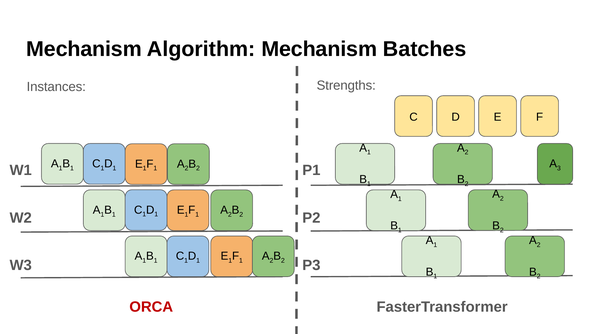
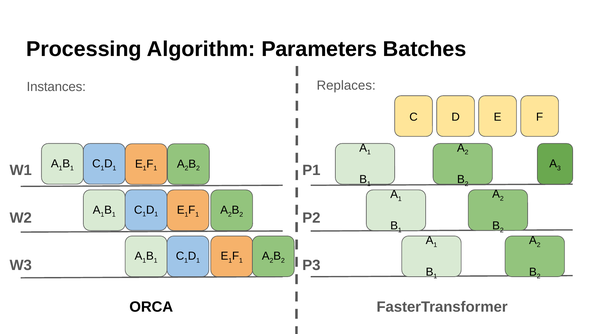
Mechanism: Mechanism -> Processing (84, 49)
Algorithm Mechanism: Mechanism -> Parameters (319, 49)
Strengths: Strengths -> Replaces (346, 85)
ORCA colour: red -> black (151, 307)
